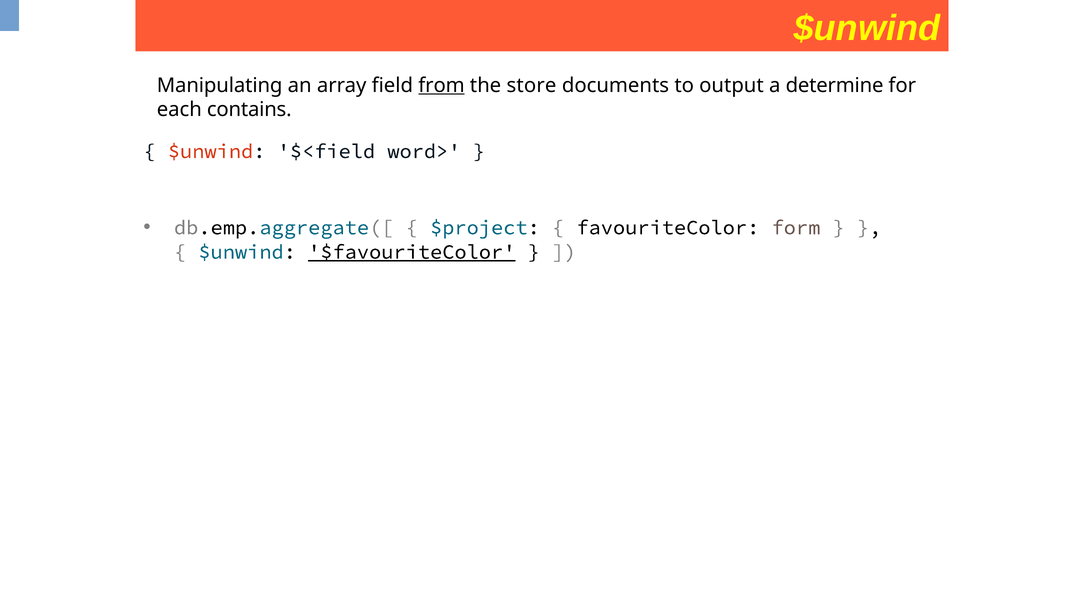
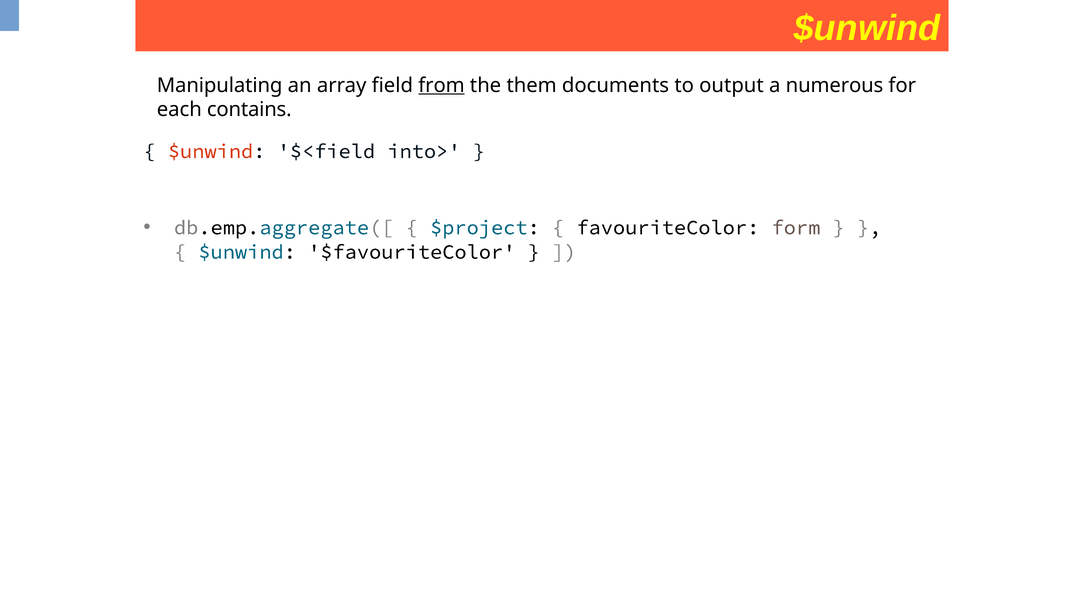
store: store -> them (532, 85)
determine: determine -> numerous (835, 85)
word>: word> -> into> (424, 151)
$favouriteColor underline: present -> none (412, 252)
